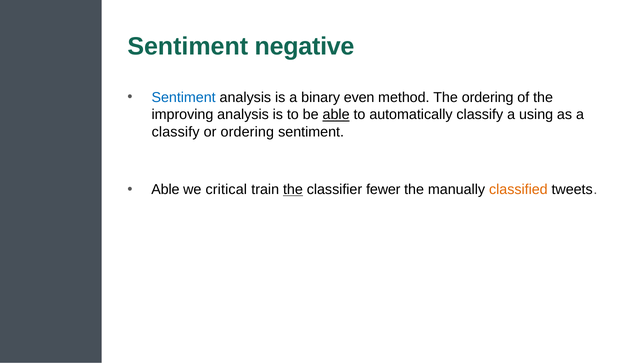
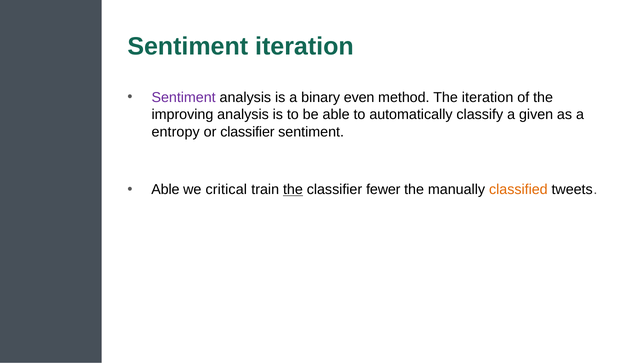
Sentiment negative: negative -> iteration (304, 46)
Sentiment colour: blue -> purple (184, 97)
The ordering: ordering -> iteration (488, 97)
able underline: present -> none (336, 114)
using: using -> given (536, 114)
classify: classify -> entropy (176, 132)
or ordering: ordering -> classifier (247, 132)
